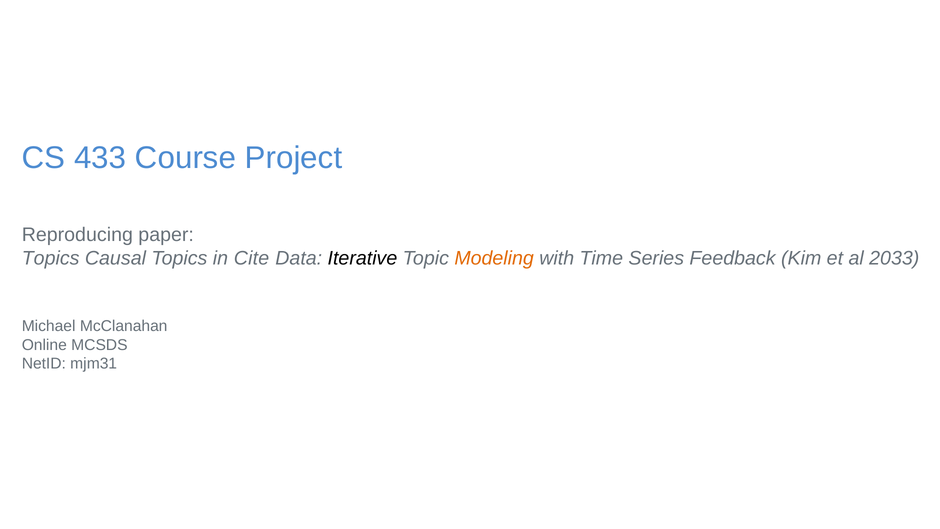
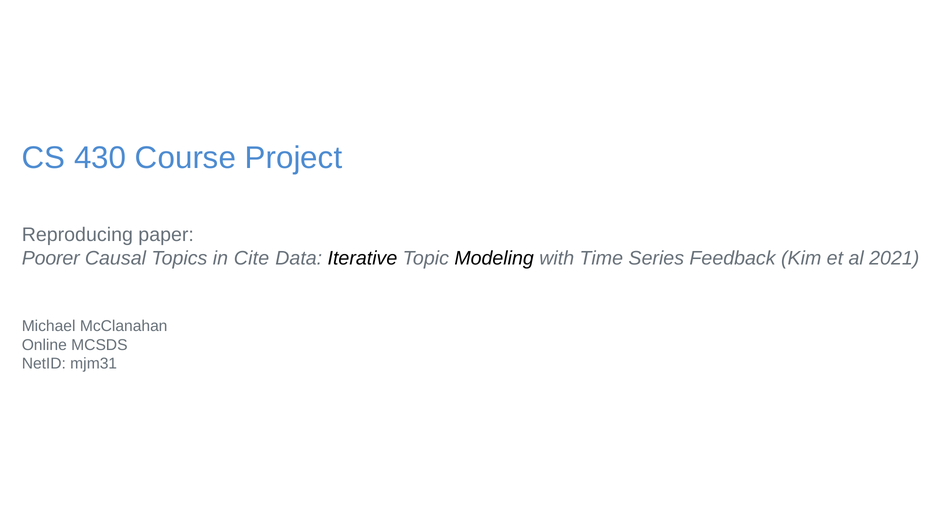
433: 433 -> 430 (100, 158)
Topics: Topics -> Poorer (51, 258)
Modeling colour: orange -> black (494, 258)
2033: 2033 -> 2021 (894, 258)
